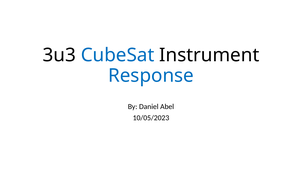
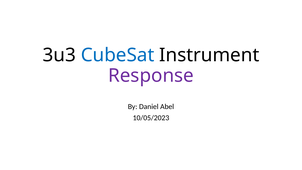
Response colour: blue -> purple (151, 75)
